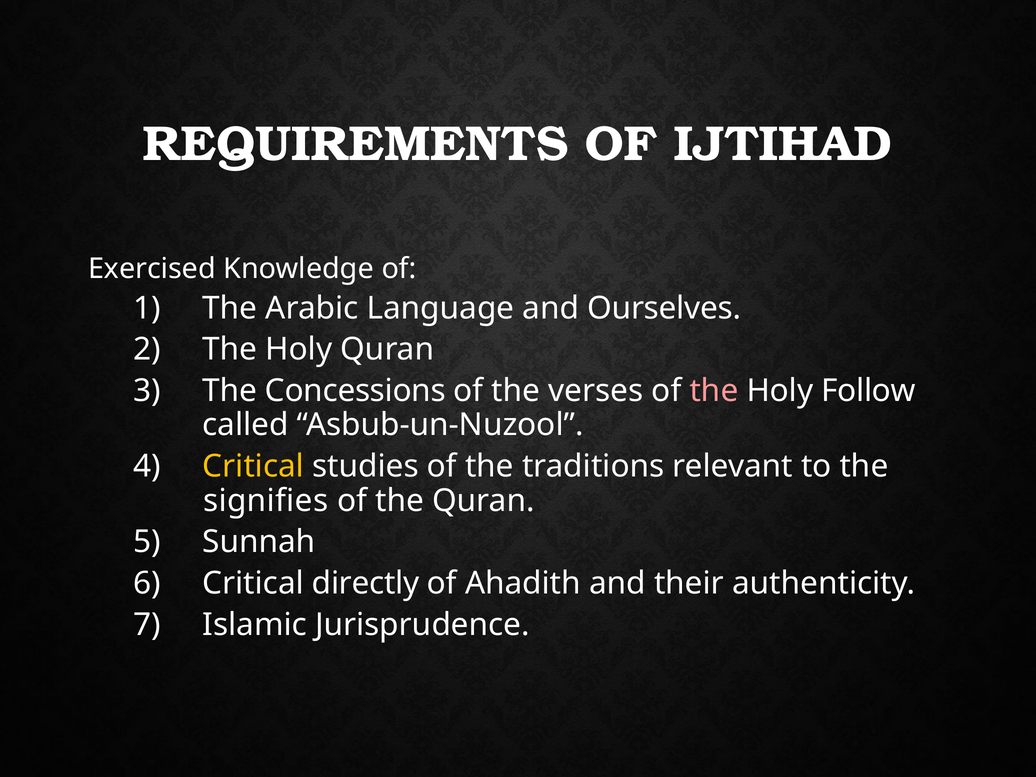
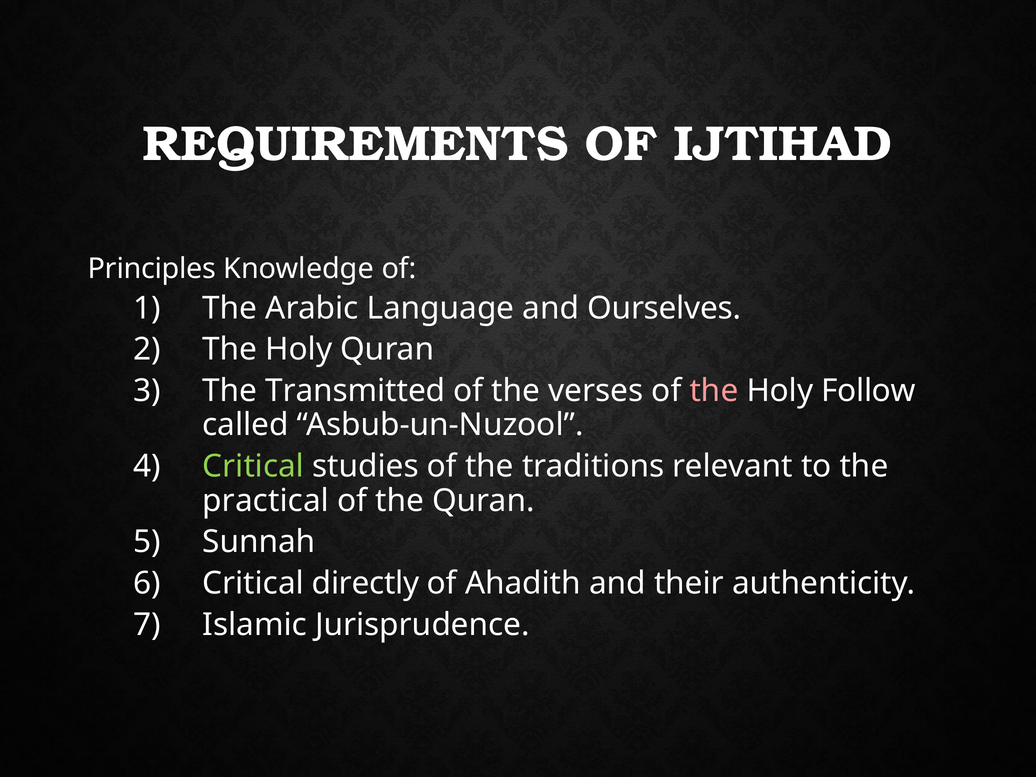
Exercised: Exercised -> Principles (152, 269)
Concessions: Concessions -> Transmitted (355, 391)
Critical colour: yellow -> light green (253, 466)
signifies: signifies -> practical (266, 501)
